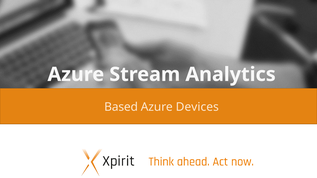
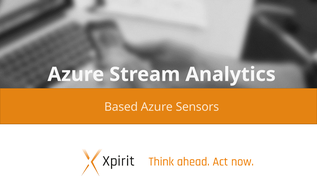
Devices: Devices -> Sensors (197, 107)
